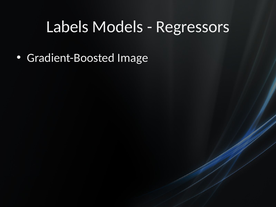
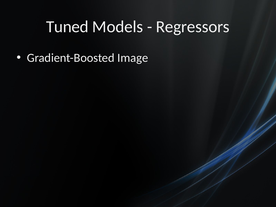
Labels: Labels -> Tuned (67, 27)
